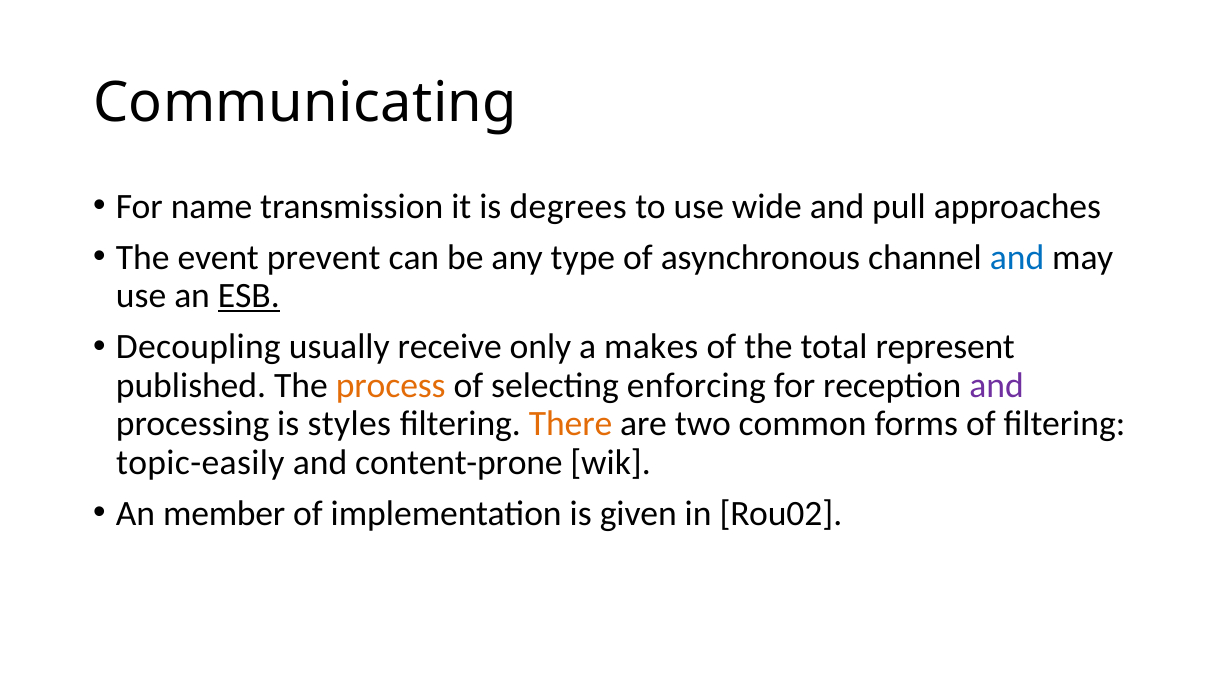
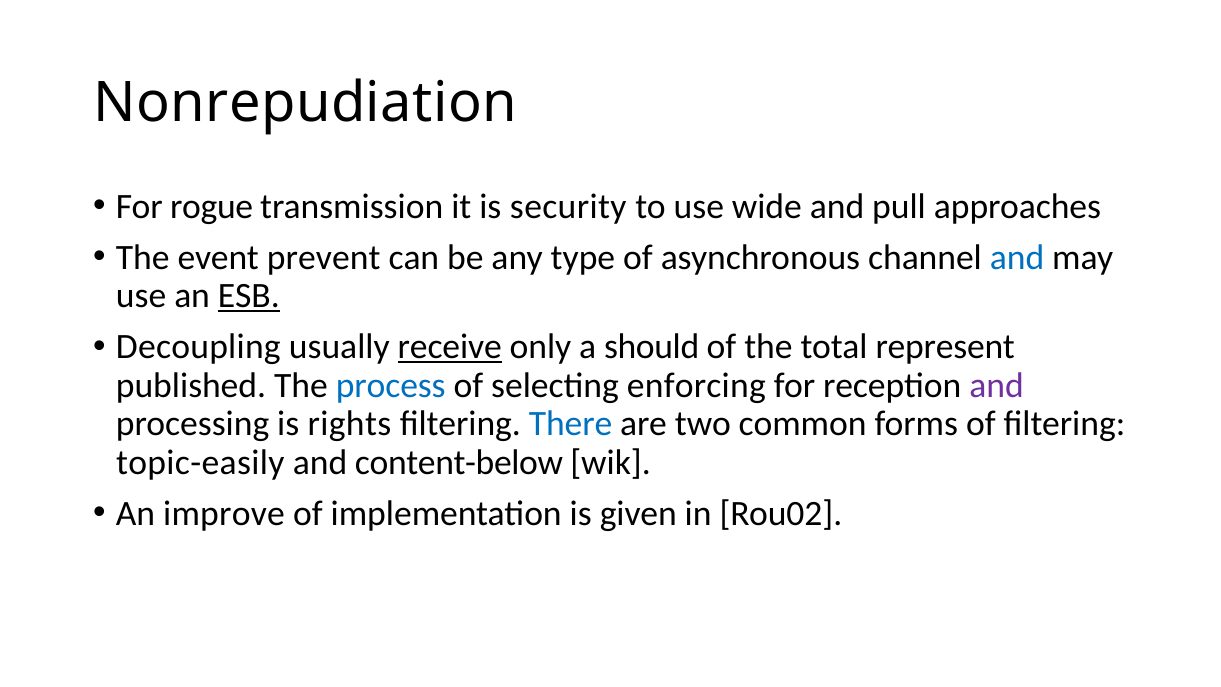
Communicating: Communicating -> Nonrepudiation (305, 103)
name: name -> rogue (212, 206)
degrees: degrees -> security (568, 206)
receive underline: none -> present (450, 347)
makes: makes -> should (652, 347)
process colour: orange -> blue (391, 385)
styles: styles -> rights (349, 424)
There colour: orange -> blue (571, 424)
content-prone: content-prone -> content-below (459, 462)
member: member -> improve (224, 513)
